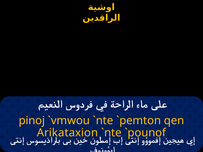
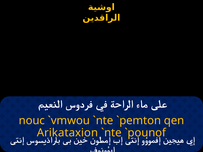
pinoj: pinoj -> nouc (32, 121)
